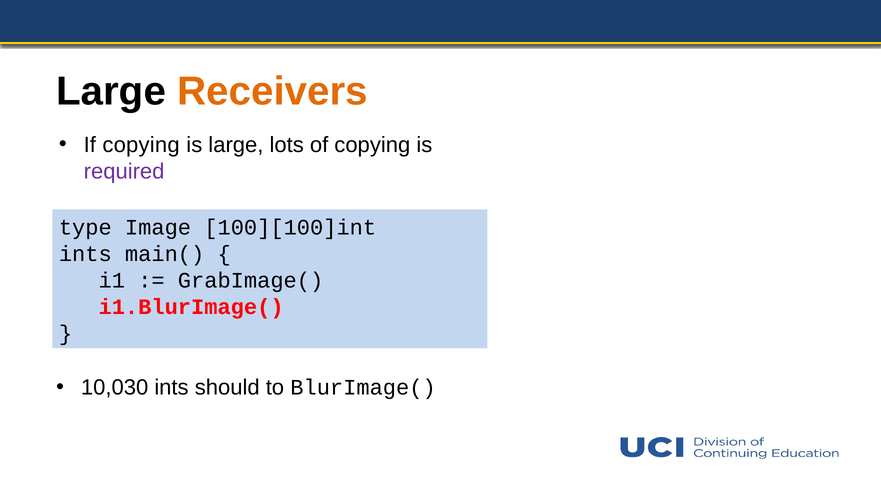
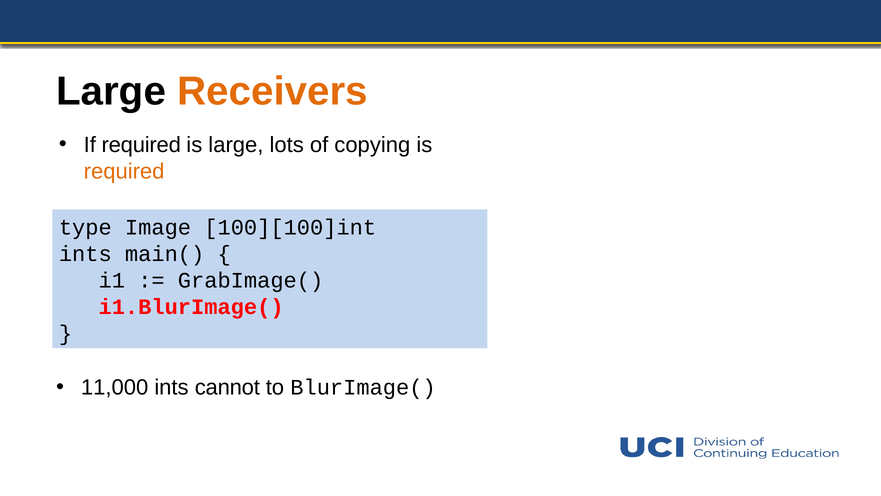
If copying: copying -> required (141, 145)
required colour: purple -> orange (124, 171)
10,030: 10,030 -> 11,000 (115, 387)
should: should -> cannot (227, 387)
